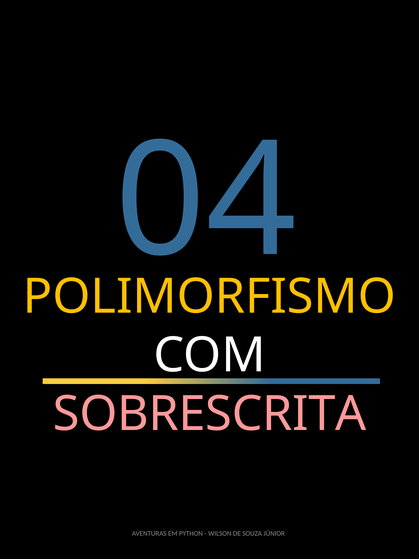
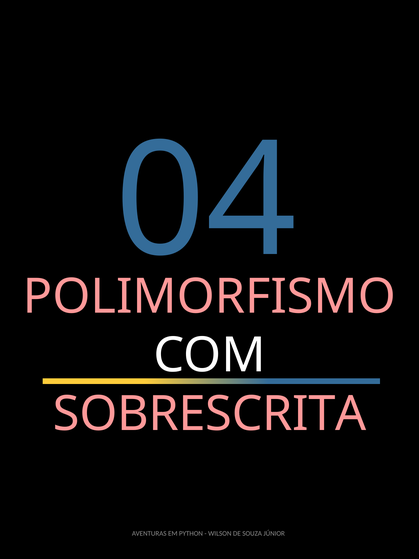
POLIMORFISMO colour: yellow -> pink (209, 297)
